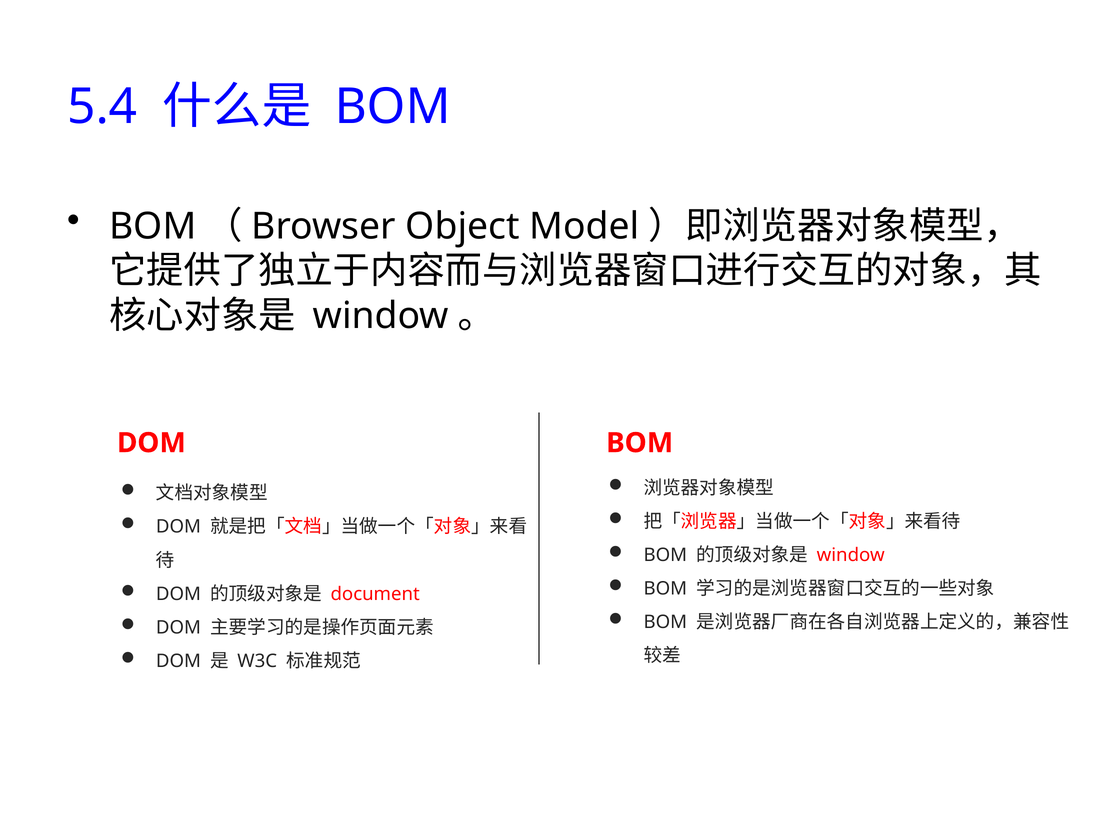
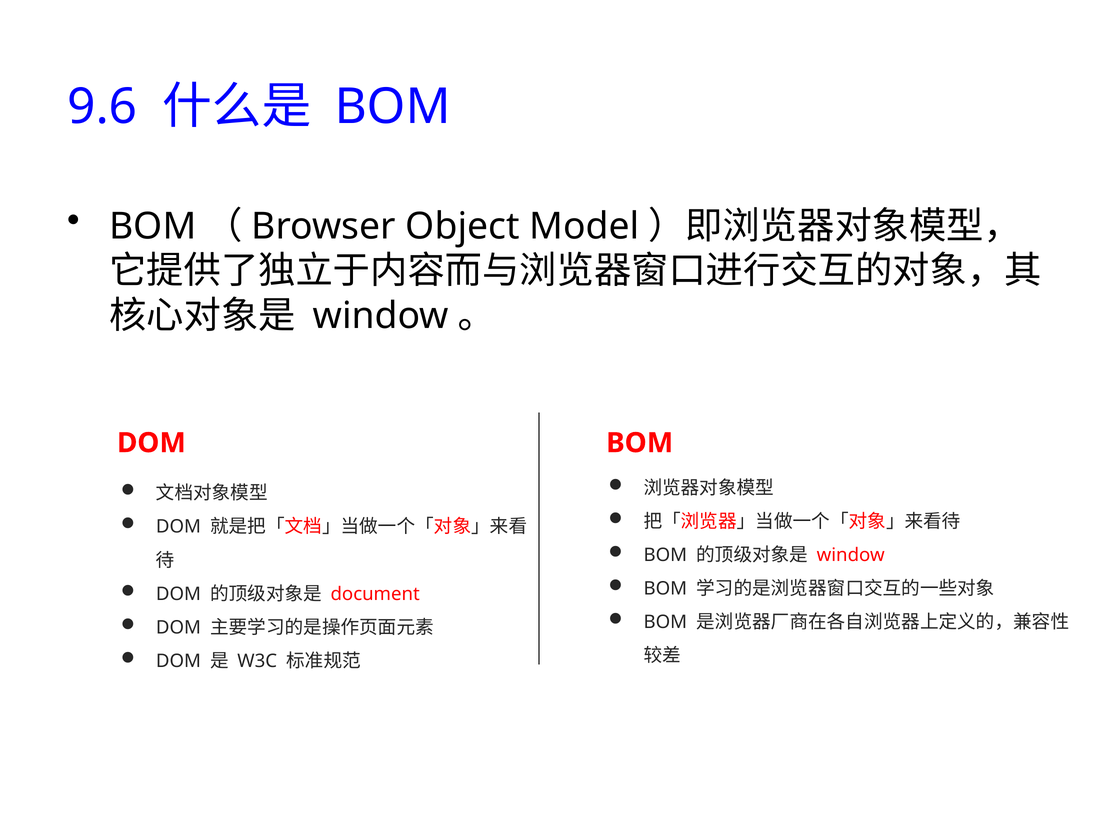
5.4: 5.4 -> 9.6 (102, 107)
